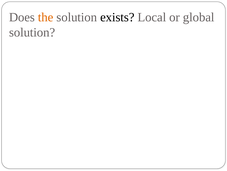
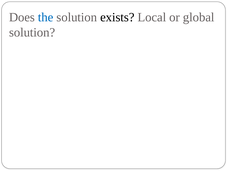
the colour: orange -> blue (46, 17)
